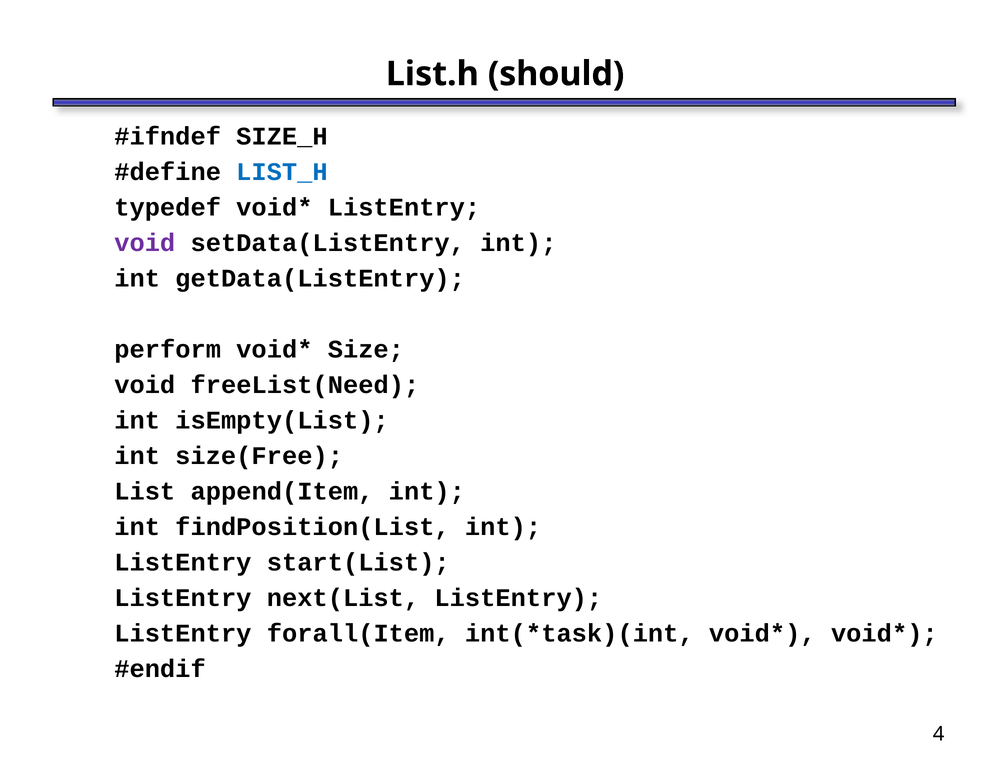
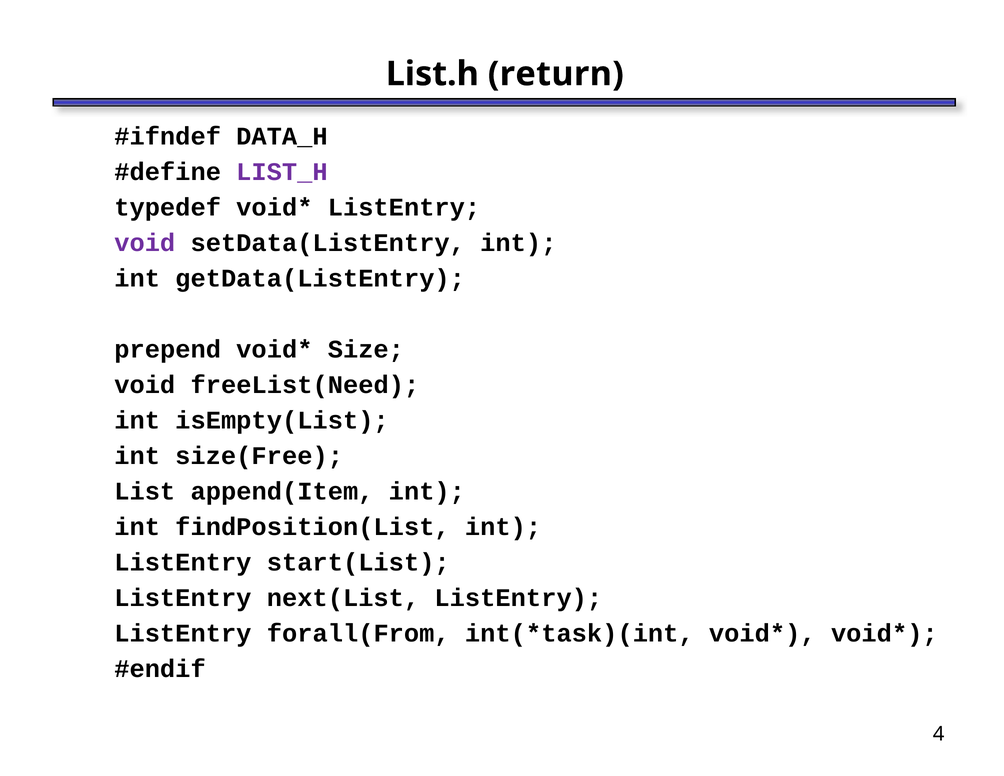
should: should -> return (556, 74)
SIZE_H: SIZE_H -> DATA_H (282, 136)
LIST_H colour: blue -> purple (282, 172)
perform: perform -> prepend (168, 349)
forall(Item: forall(Item -> forall(From (358, 633)
